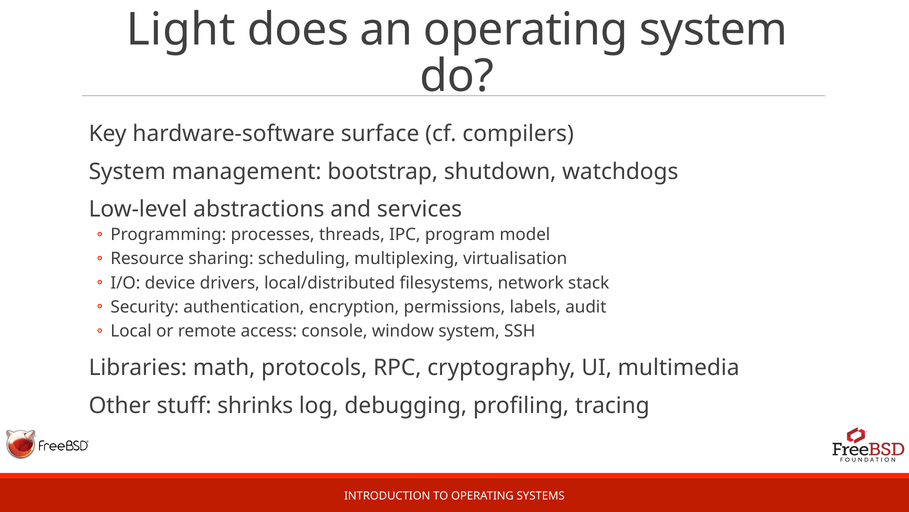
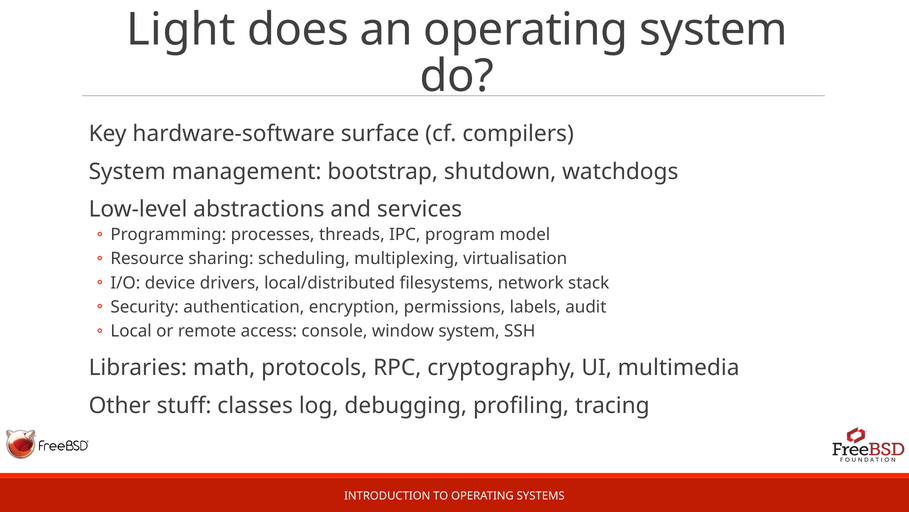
shrinks: shrinks -> classes (255, 405)
